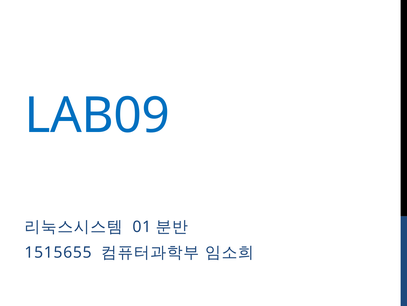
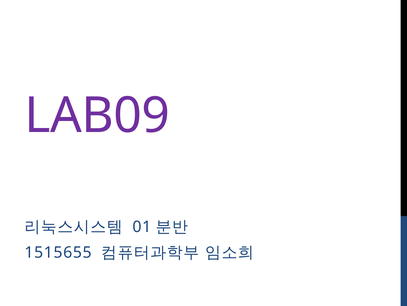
LAB09 colour: blue -> purple (97, 115)
